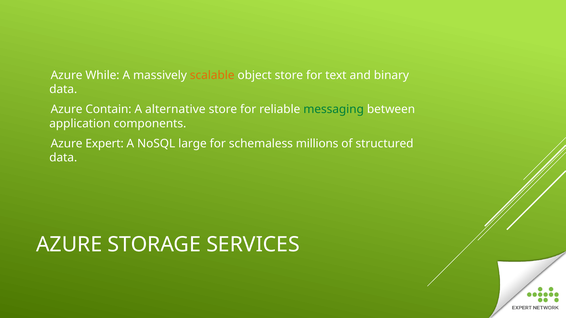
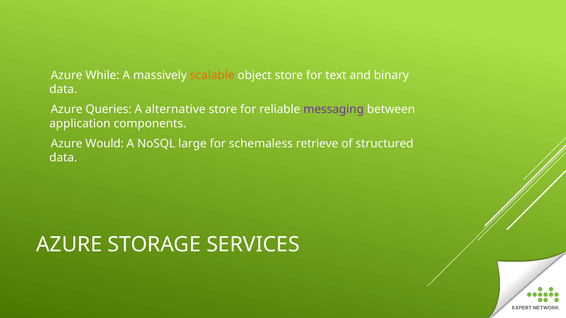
Contain: Contain -> Queries (108, 109)
messaging colour: green -> purple (334, 109)
Expert: Expert -> Would (105, 144)
millions: millions -> retrieve (317, 144)
